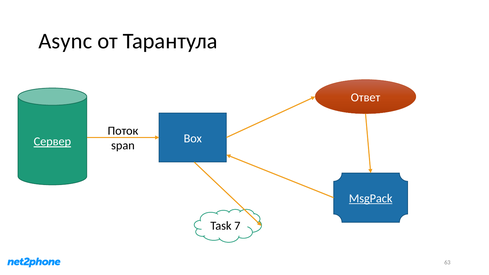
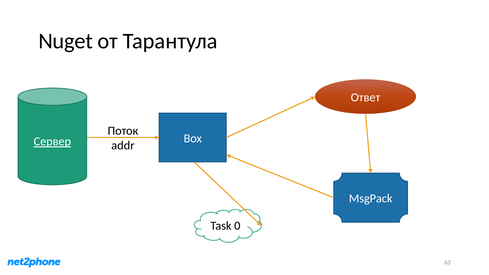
Async: Async -> Nuget (66, 41)
span: span -> addr (123, 145)
MsgPack underline: present -> none (371, 199)
7: 7 -> 0 (237, 226)
